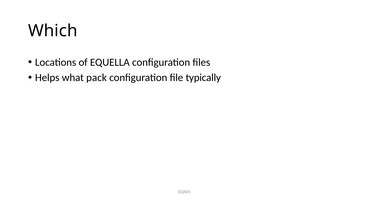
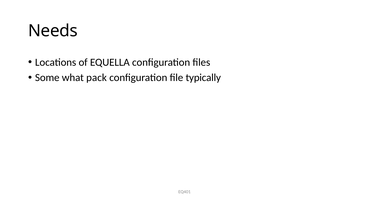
Which: Which -> Needs (53, 31)
Helps: Helps -> Some (47, 78)
